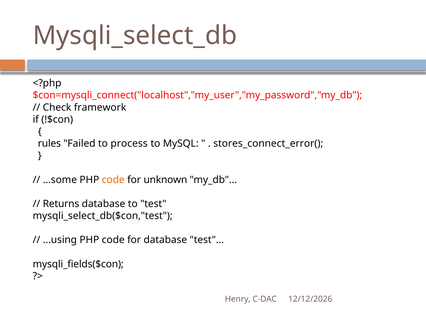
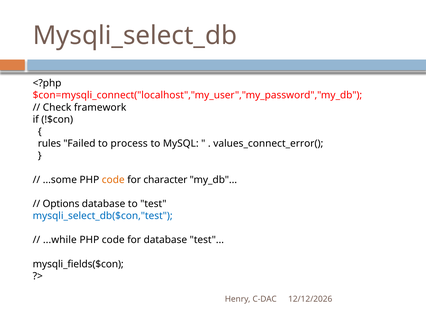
stores_connect_error(: stores_connect_error( -> values_connect_error( (268, 144)
unknown: unknown -> character (165, 180)
Returns: Returns -> Options (61, 204)
mysqli_select_db($con,"test colour: black -> blue (103, 216)
...using: ...using -> ...while (60, 240)
